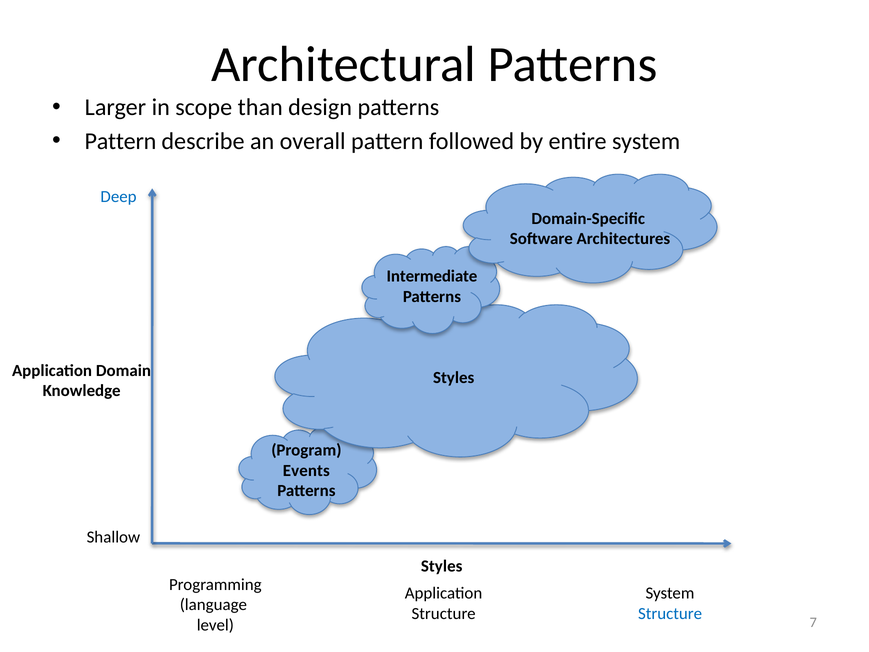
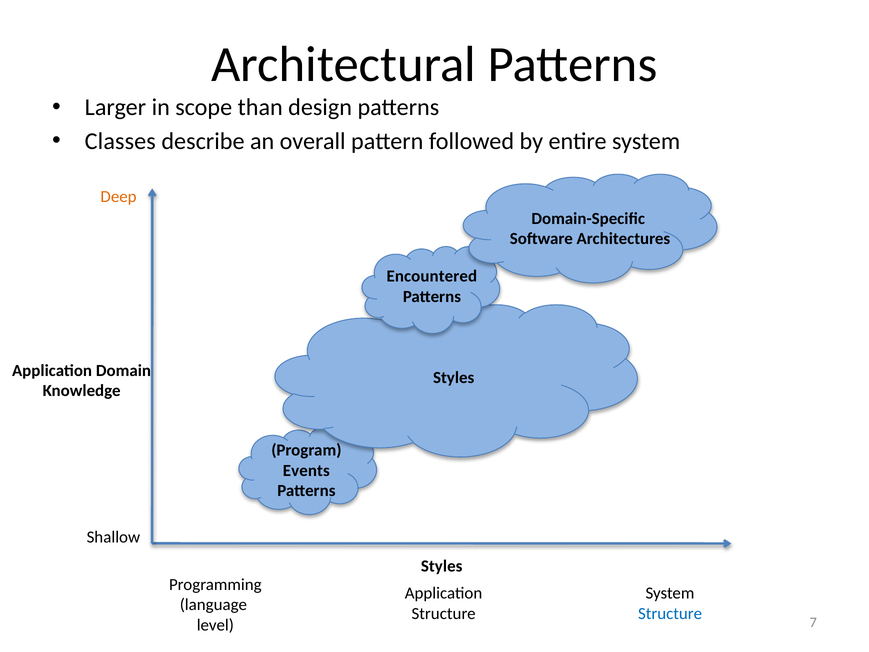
Pattern: Pattern -> Classes (120, 141)
Deep colour: blue -> orange (119, 197)
Intermediate: Intermediate -> Encountered (432, 276)
